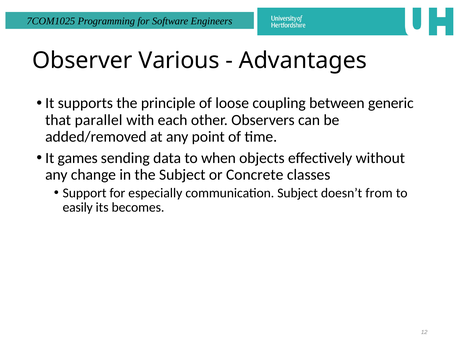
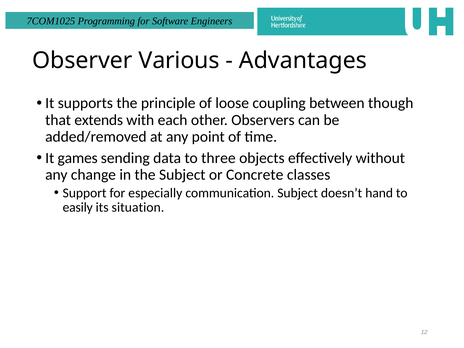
generic: generic -> though (391, 103)
parallel: parallel -> extends (99, 120)
when: when -> three (218, 158)
from: from -> hand (379, 193)
becomes: becomes -> situation (138, 208)
